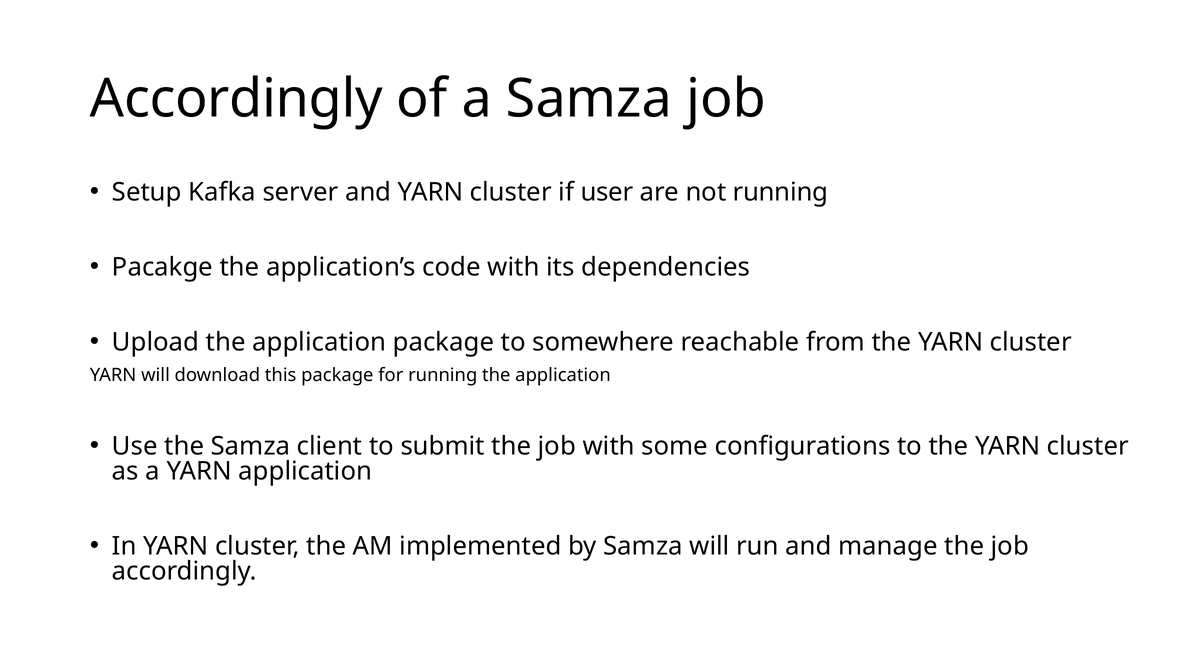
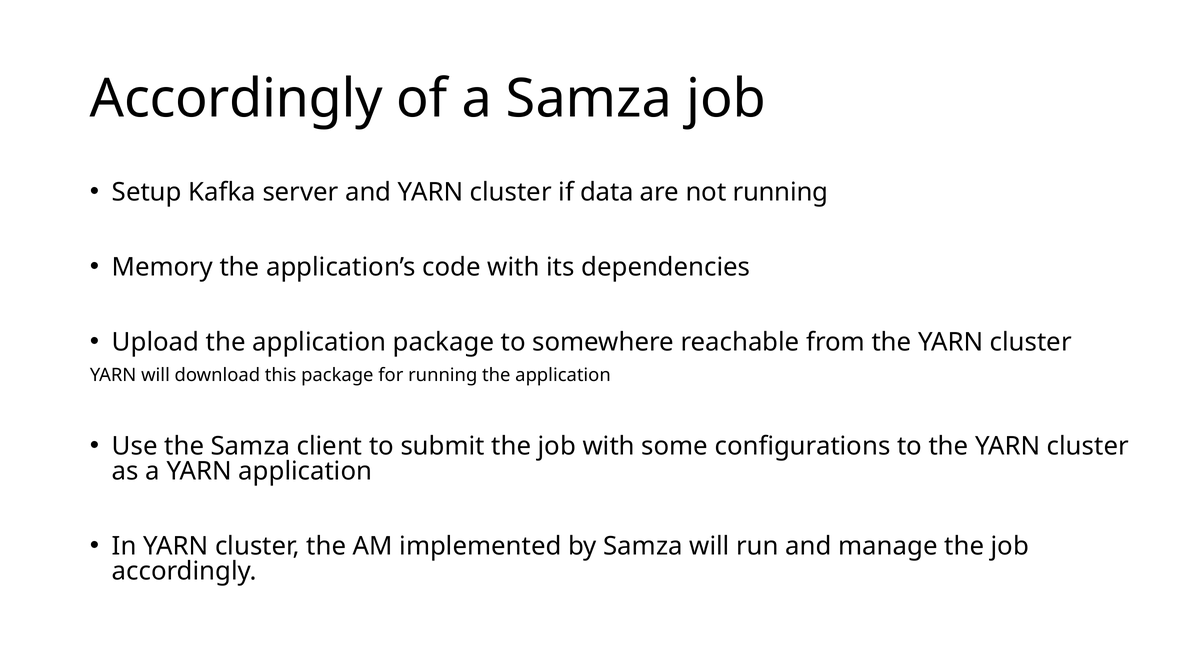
user: user -> data (607, 192)
Pacakge: Pacakge -> Memory (163, 267)
